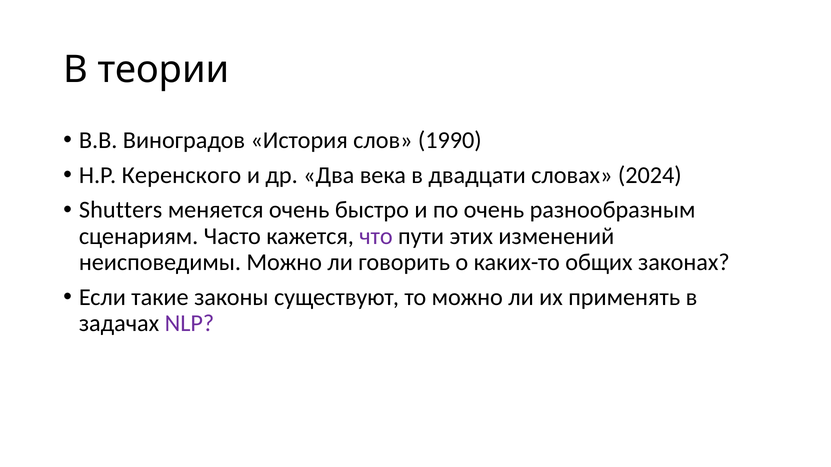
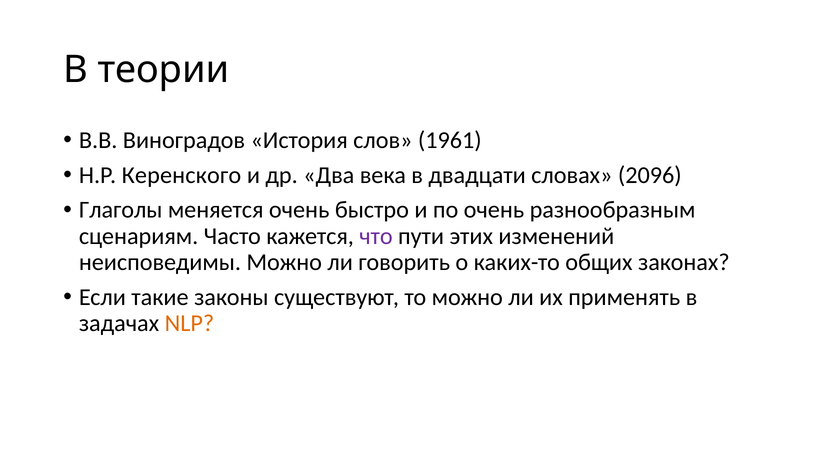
1990: 1990 -> 1961 (450, 140)
2024: 2024 -> 2096 (650, 175)
Shutters: Shutters -> Глаголы (121, 210)
NLP colour: purple -> orange (189, 324)
